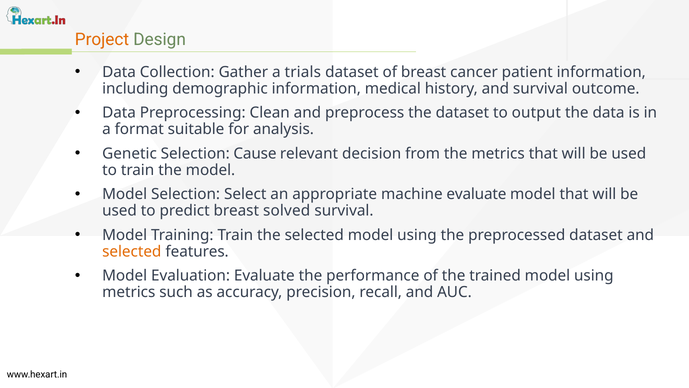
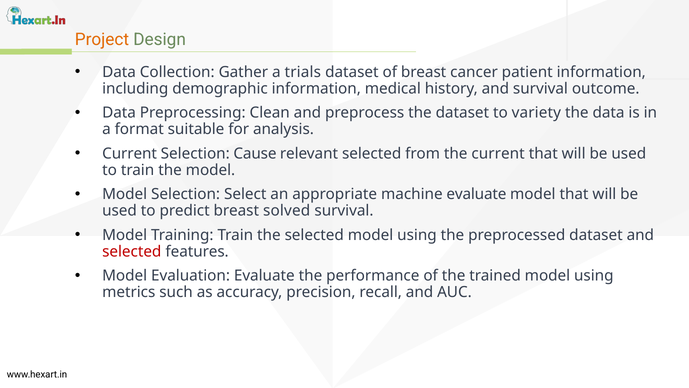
output: output -> variety (536, 113)
Genetic: Genetic -> Current (130, 153)
relevant decision: decision -> selected (372, 153)
the metrics: metrics -> current (498, 153)
selected colour: orange -> red (132, 251)
